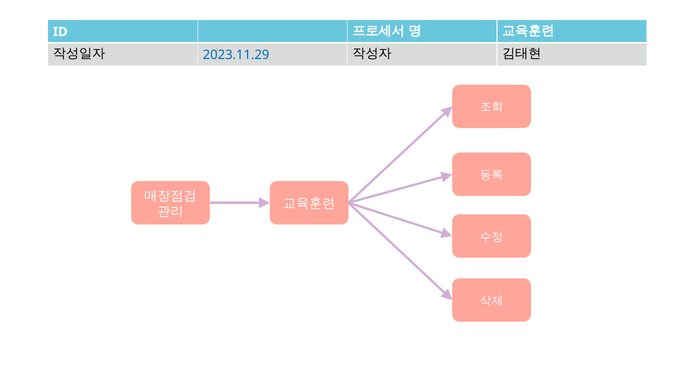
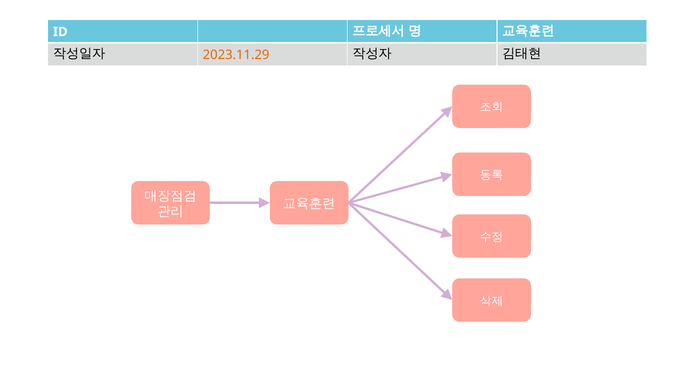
2023.11.29 colour: blue -> orange (236, 55)
